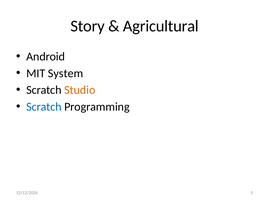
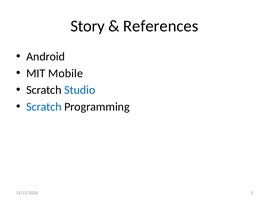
Agricultural: Agricultural -> References (161, 26)
System: System -> Mobile (66, 73)
Studio colour: orange -> blue (80, 90)
